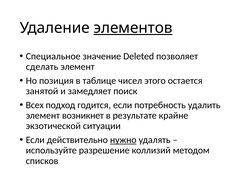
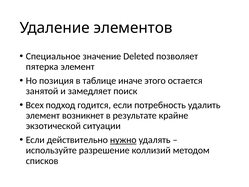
элементов underline: present -> none (133, 28)
сделать: сделать -> пятерка (42, 67)
чисел: чисел -> иначе (130, 81)
